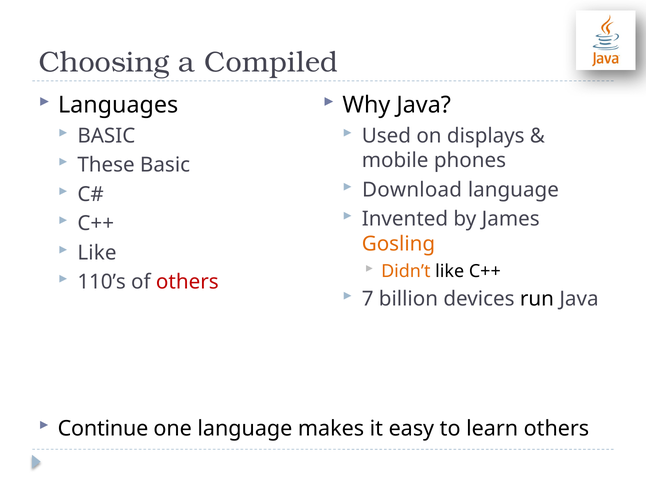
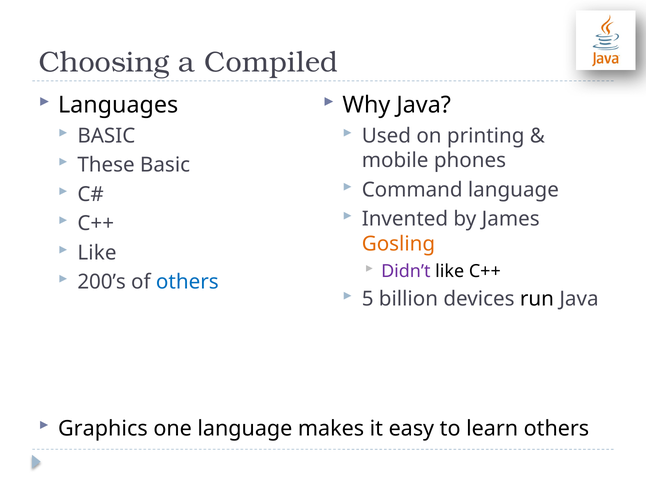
displays: displays -> printing (486, 136)
Download: Download -> Command (412, 190)
Didn’t colour: orange -> purple (406, 271)
110’s: 110’s -> 200’s (102, 282)
others colour: red -> blue (187, 282)
7: 7 -> 5 (368, 299)
Continue: Continue -> Graphics (103, 428)
